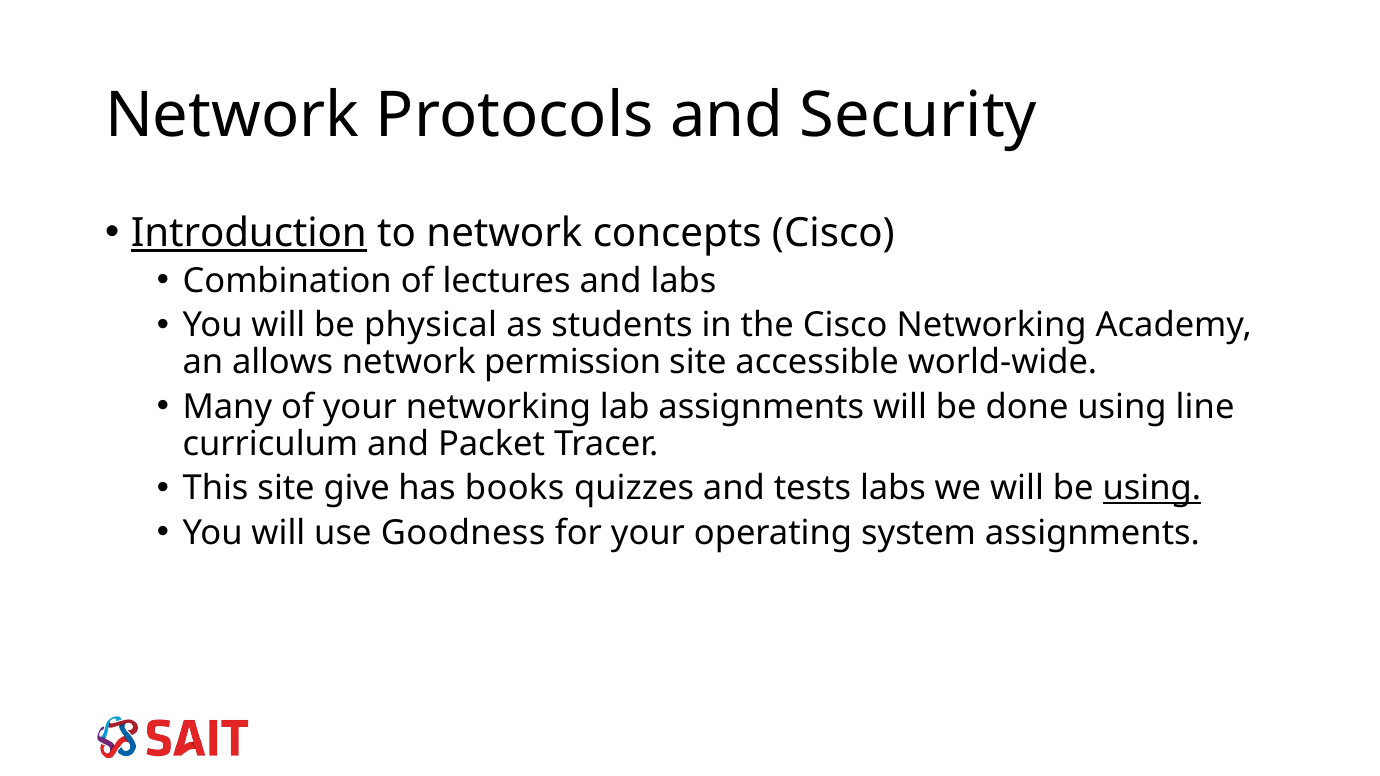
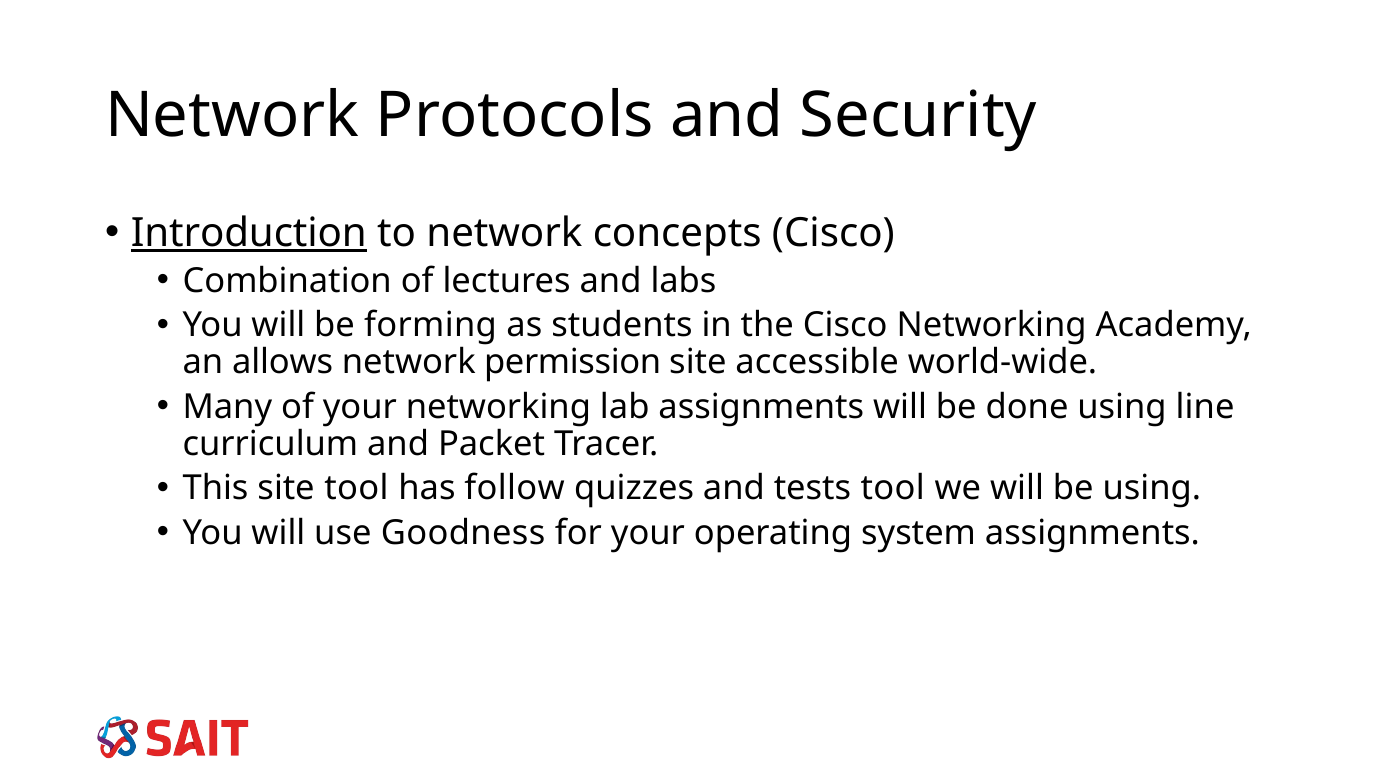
physical: physical -> forming (431, 325)
site give: give -> tool (356, 489)
books: books -> follow (515, 489)
tests labs: labs -> tool (893, 489)
using underline: present -> none (1152, 489)
